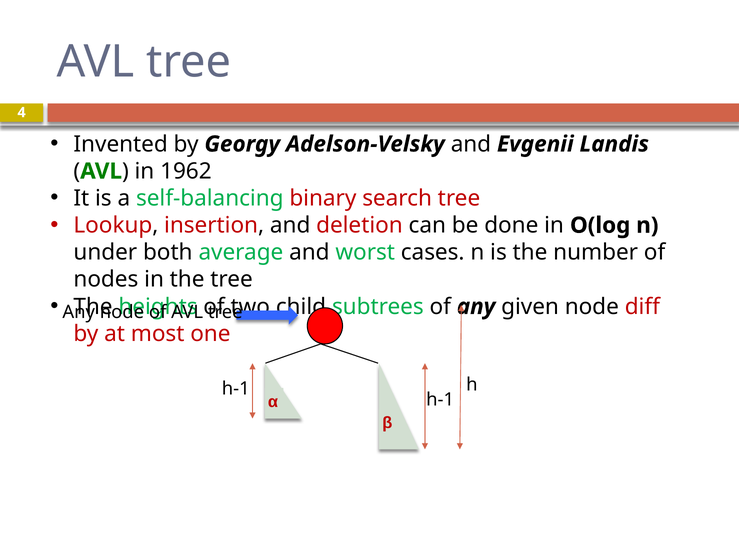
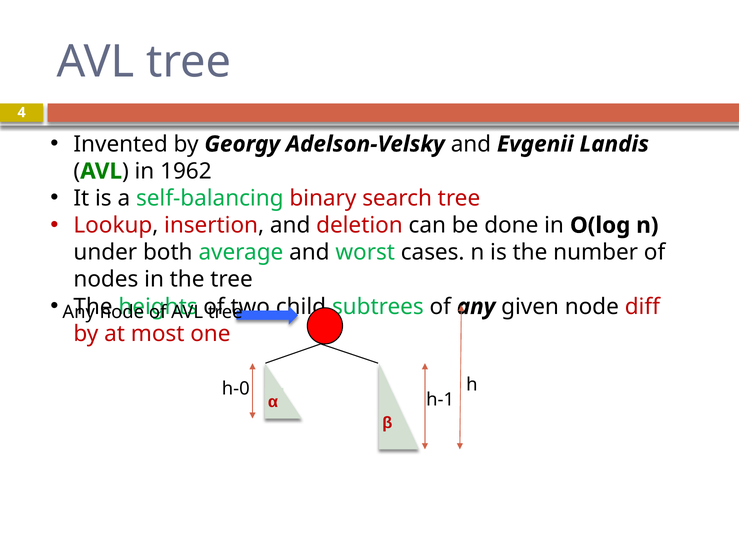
h-1: h-1 -> h-0 (236, 389)
